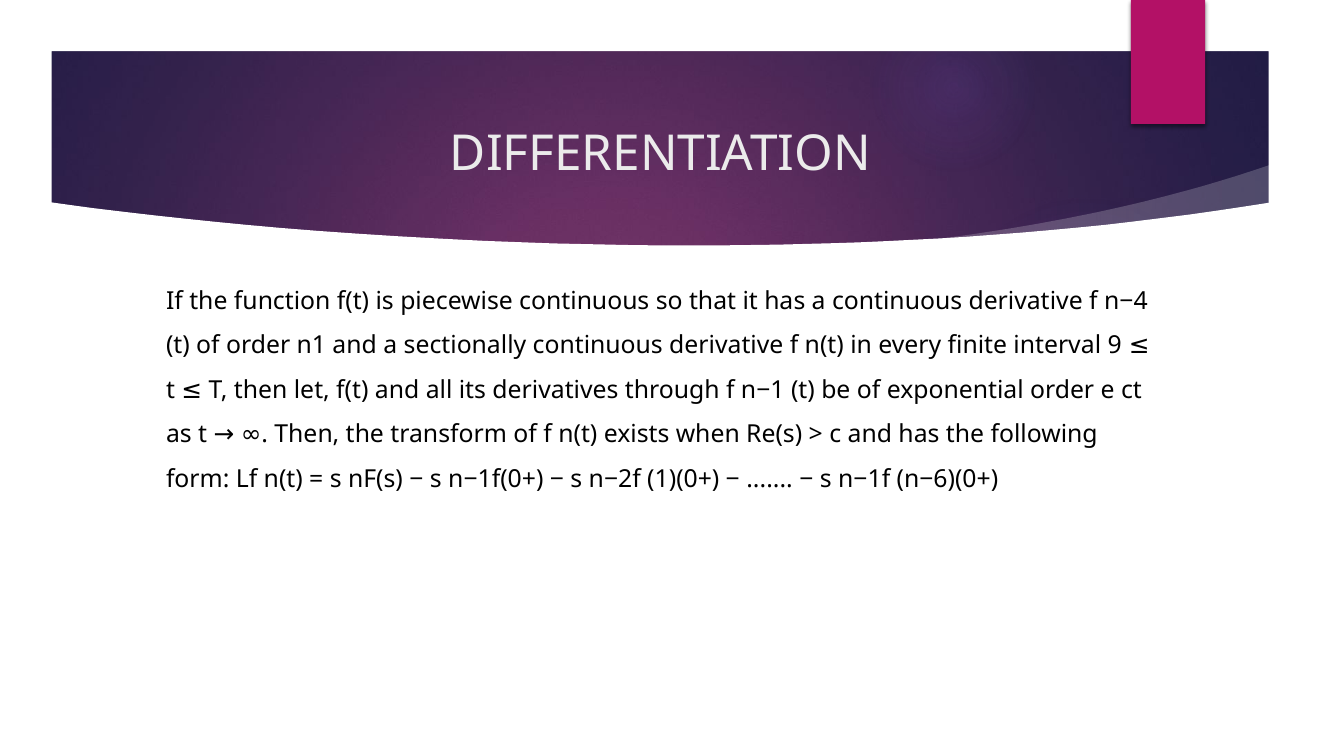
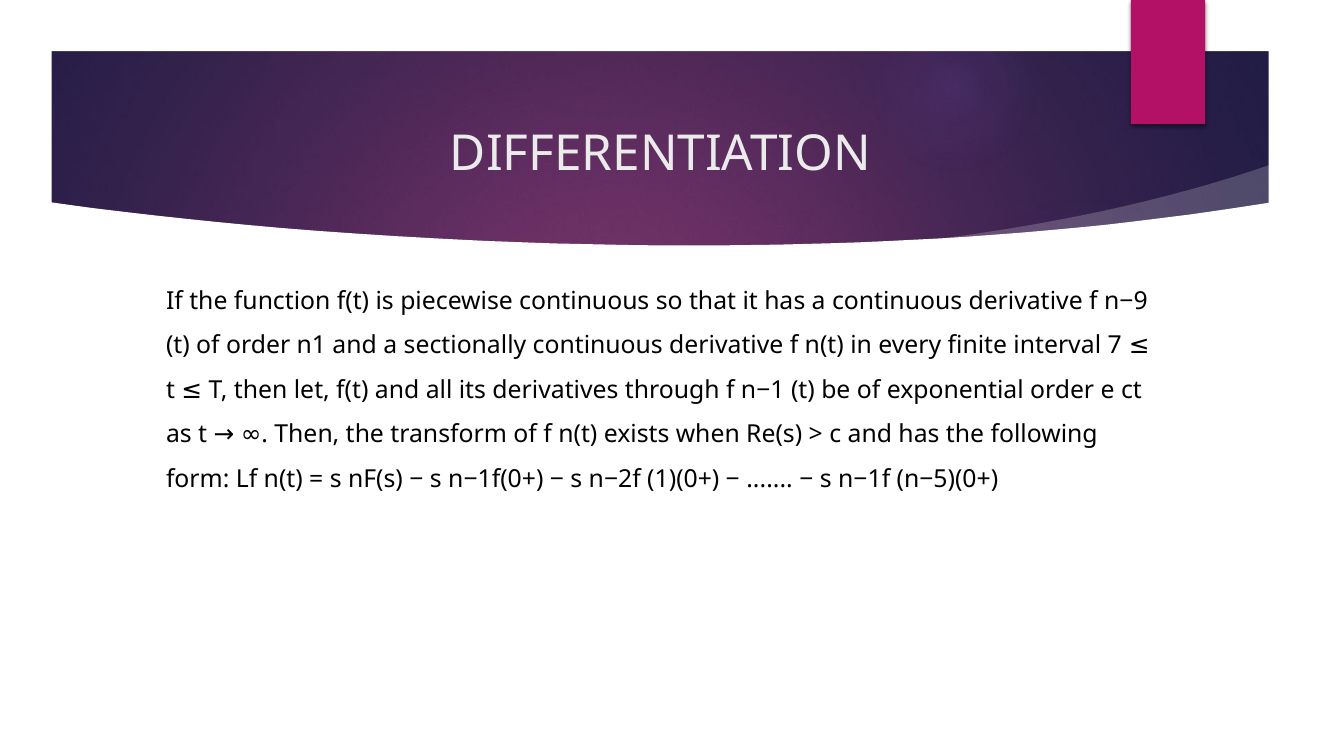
n−4: n−4 -> n−9 (1126, 301)
9: 9 -> 7 (1115, 346)
n−6)(0+: n−6)(0+ -> n−5)(0+ (947, 479)
